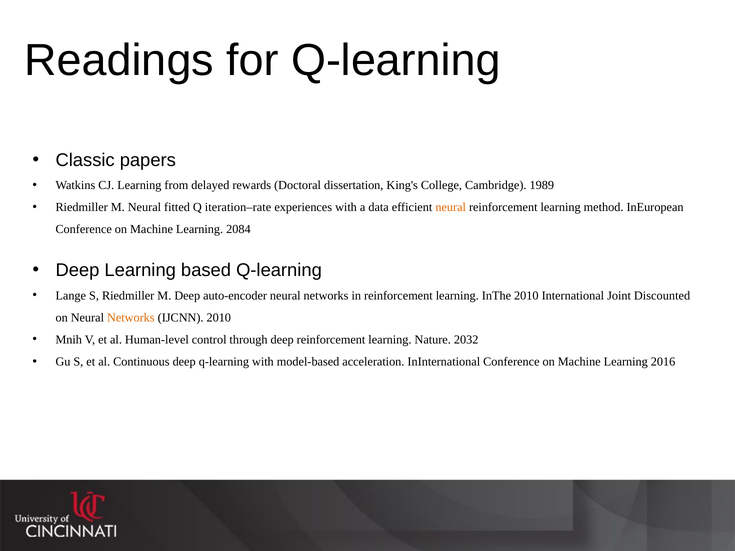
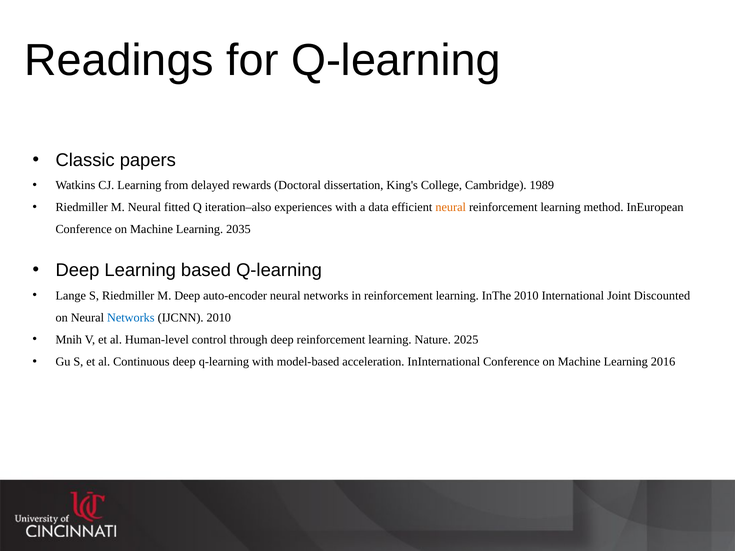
iteration–rate: iteration–rate -> iteration–also (238, 207)
2084: 2084 -> 2035 (238, 230)
Networks colour: orange -> blue (131, 318)
2032: 2032 -> 2025 (466, 340)
